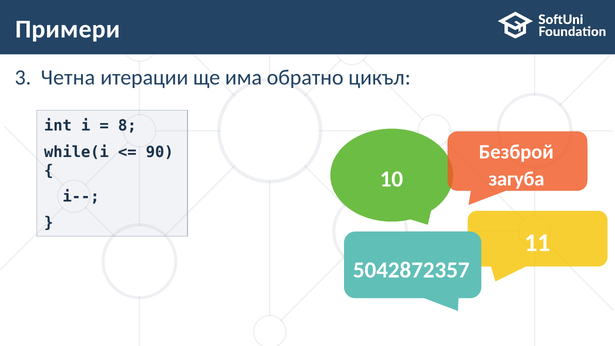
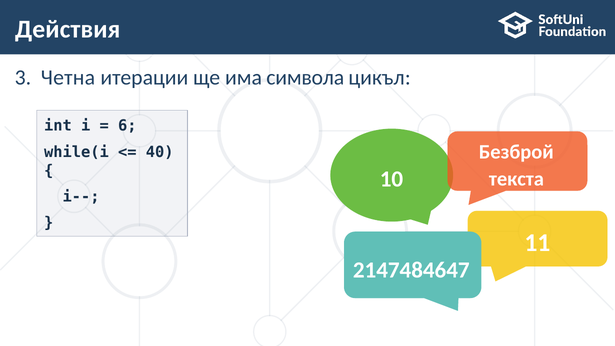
Примери: Примери -> Действия (68, 29)
обратно: обратно -> символа (305, 78)
8: 8 -> 6 (127, 126)
90: 90 -> 40 (160, 152)
загуба: загуба -> текста (516, 179)
5042872357: 5042872357 -> 2147484647 (411, 270)
